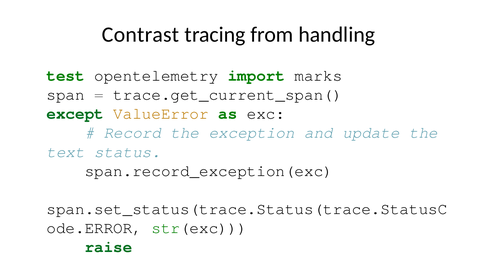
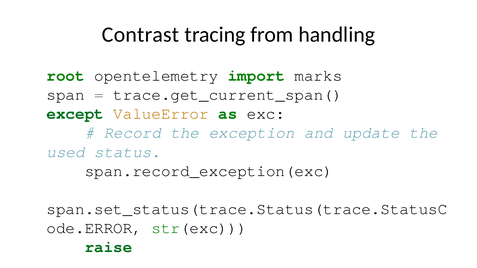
test: test -> root (66, 76)
text: text -> used (66, 152)
